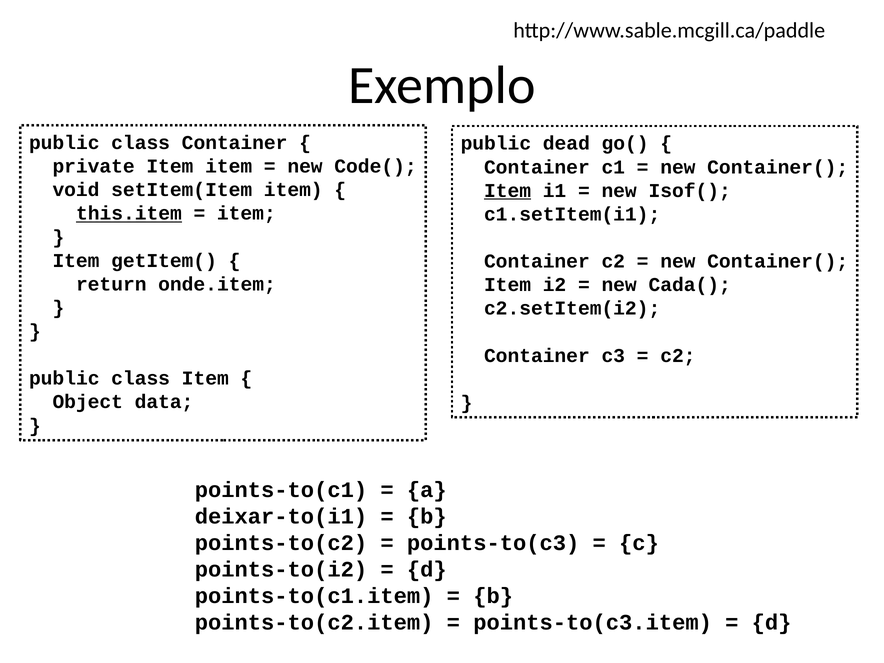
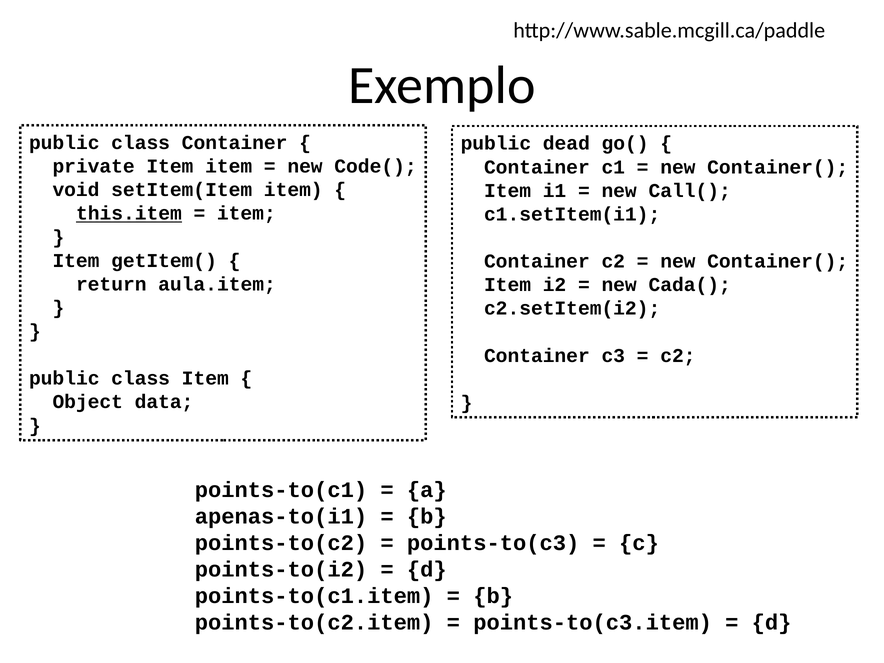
Item underline: present -> none (508, 191)
Isof(: Isof( -> Call( (690, 191)
onde.item: onde.item -> aula.item (217, 284)
deixar-to(i1: deixar-to(i1 -> apenas-to(i1 (281, 516)
